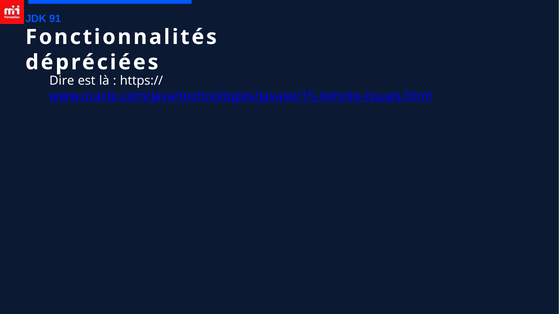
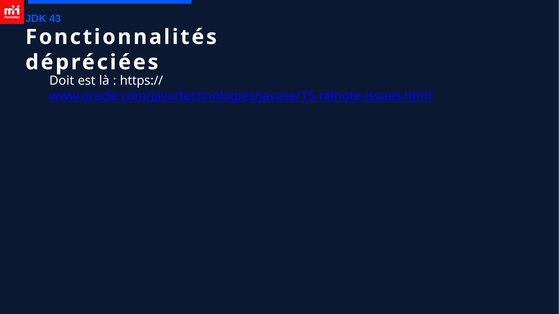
91: 91 -> 43 (55, 19)
Dire: Dire -> Doit (62, 81)
